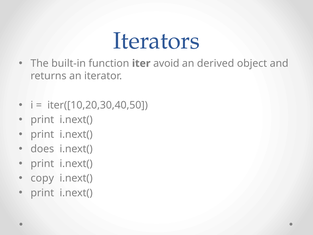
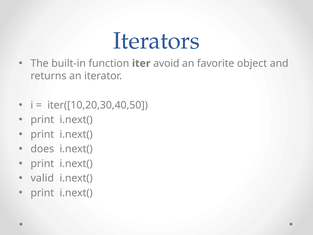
derived: derived -> favorite (216, 63)
copy: copy -> valid (42, 178)
